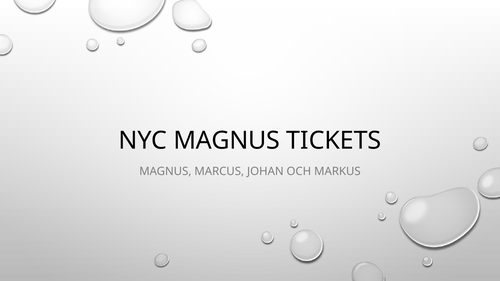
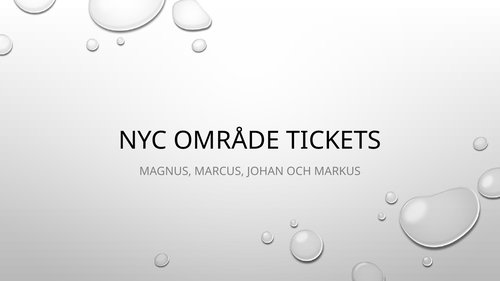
NYC MAGNUS: MAGNUS -> OMRÅDE (227, 141)
